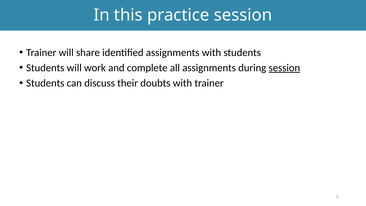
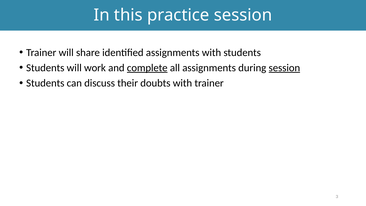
complete underline: none -> present (147, 68)
